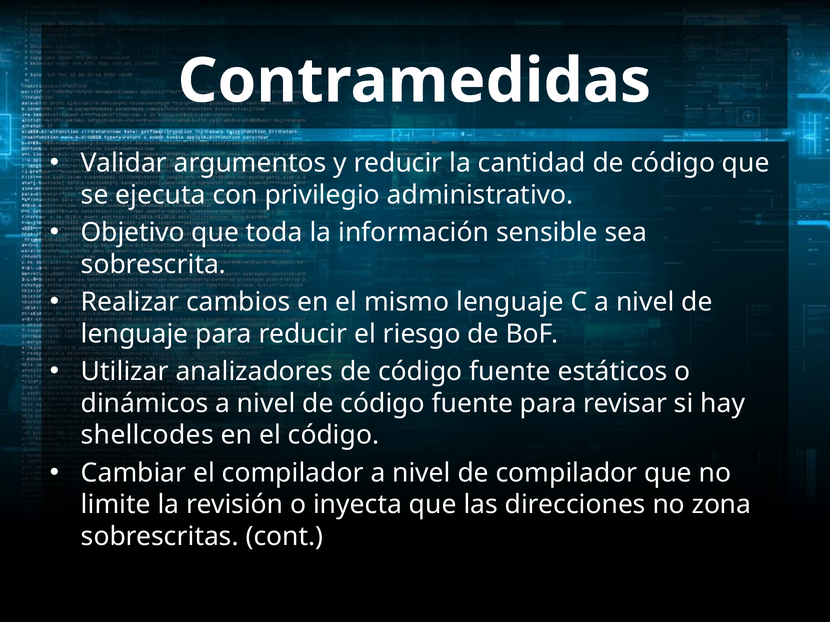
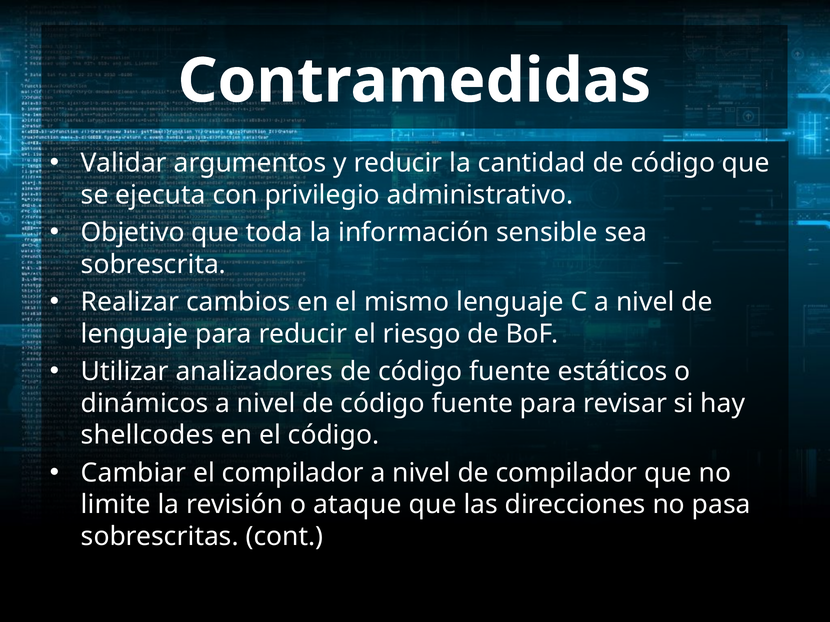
inyecta: inyecta -> ataque (357, 505)
zona: zona -> pasa (721, 505)
